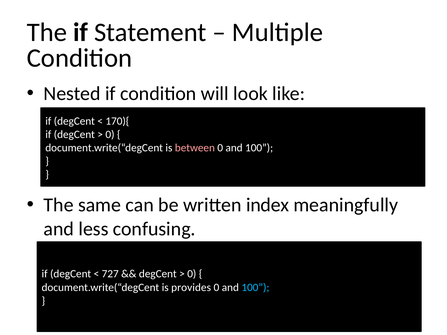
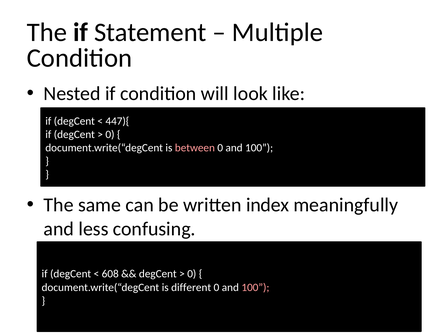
170){: 170){ -> 447){ (117, 121)
727: 727 -> 608 (110, 274)
provides: provides -> different (191, 288)
100 colour: light blue -> pink (255, 288)
